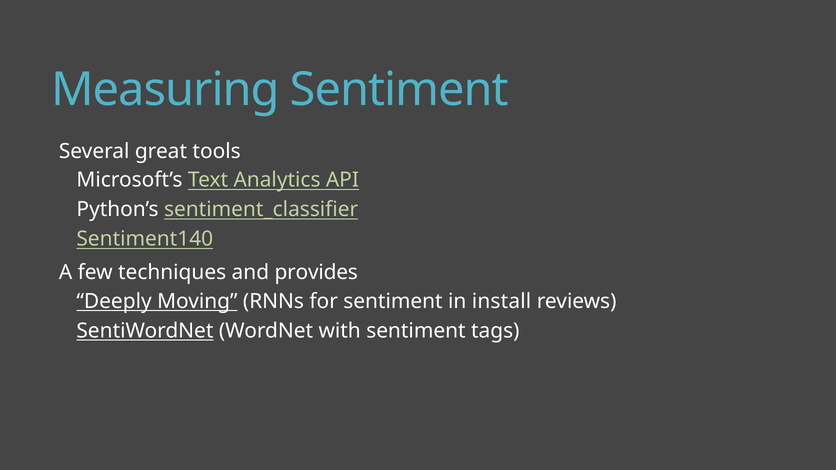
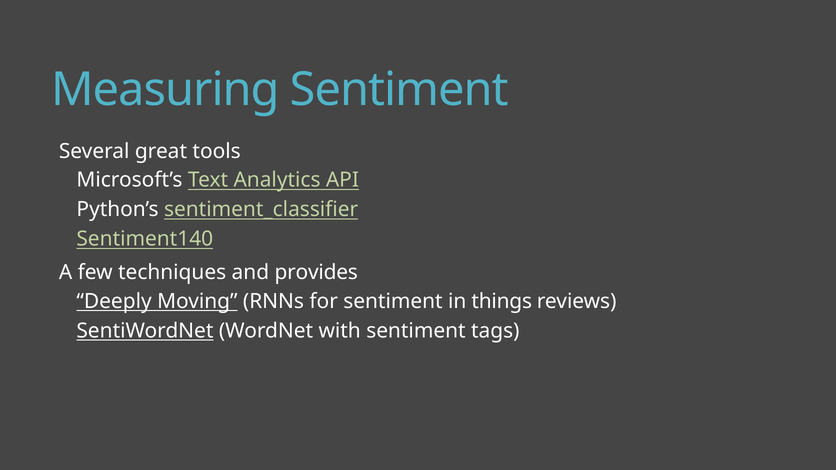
install: install -> things (502, 301)
